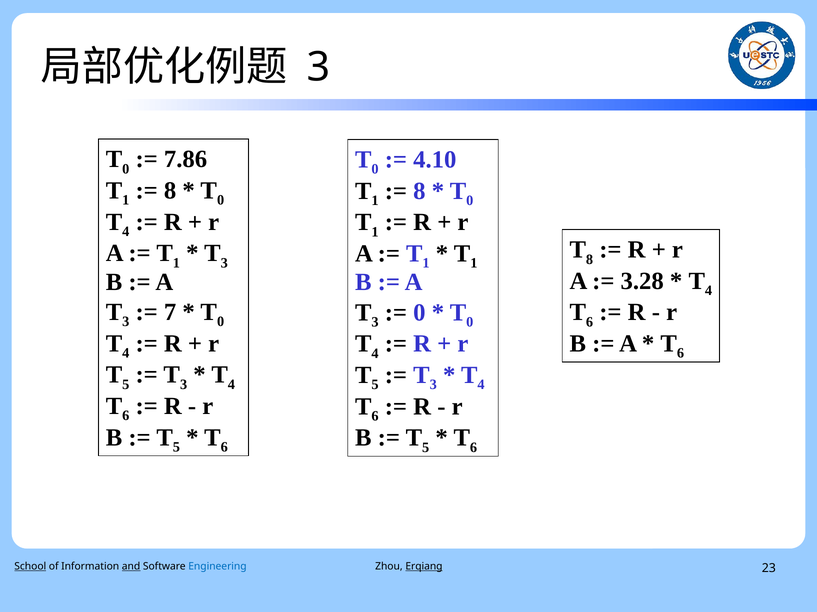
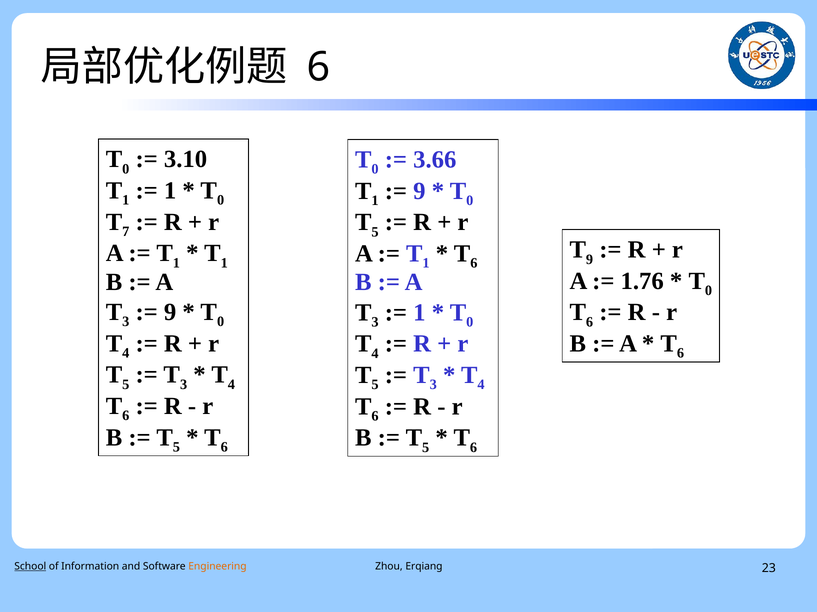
3: 3 -> 6 (318, 67)
7.86: 7.86 -> 3.10 (186, 159)
4.10: 4.10 -> 3.66 (435, 160)
8: 8 -> 1 (170, 191)
8: 8 -> 9 (419, 191)
4: 4 -> 7 (126, 232)
1: 1 -> 5 (375, 232)
8: 8 -> 9 (590, 260)
3: 3 -> 1 (224, 263)
1: 1 -> 6 (474, 263)
3.28: 3.28 -> 1.76 (642, 281)
4: 4 -> 0 (709, 291)
7: 7 -> 9 (170, 312)
0: 0 -> 1 (419, 313)
and underline: present -> none (131, 567)
Engineering colour: blue -> orange (217, 567)
Erqiang underline: present -> none (424, 567)
